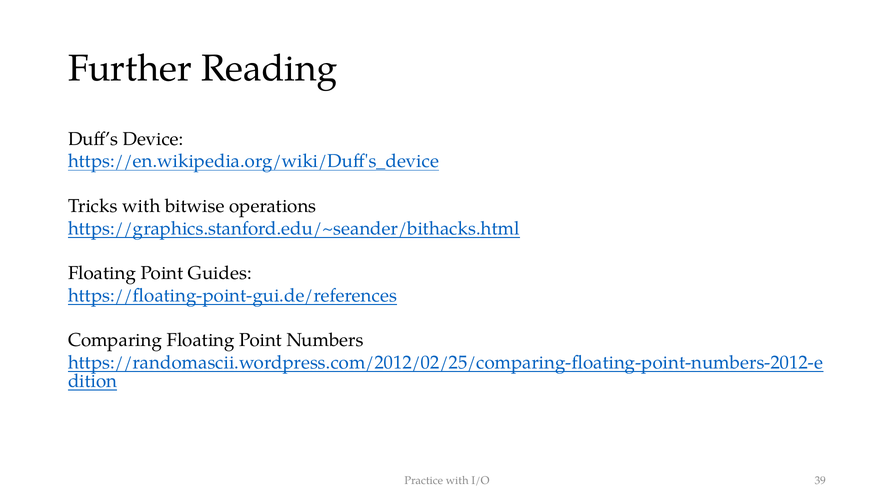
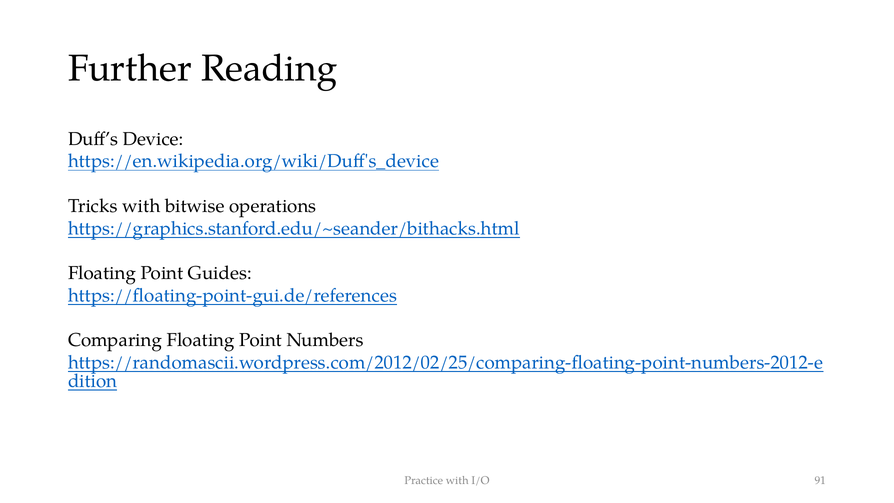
39: 39 -> 91 (820, 480)
